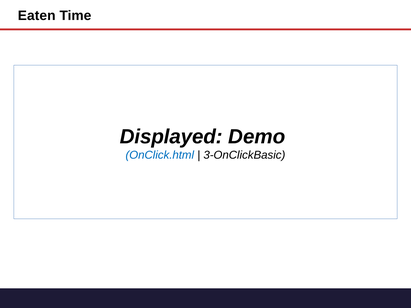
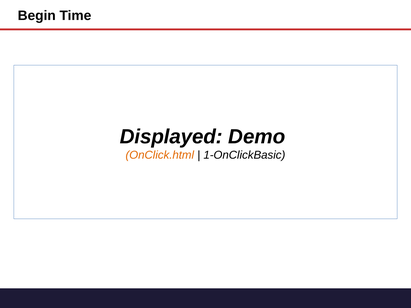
Eaten: Eaten -> Begin (37, 16)
OnClick.html colour: blue -> orange (160, 155)
3-OnClickBasic: 3-OnClickBasic -> 1-OnClickBasic (244, 155)
